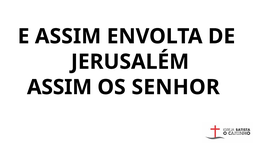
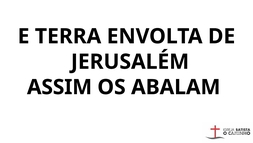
E ASSIM: ASSIM -> TERRA (68, 36)
SENHOR: SENHOR -> ABALAM (176, 87)
